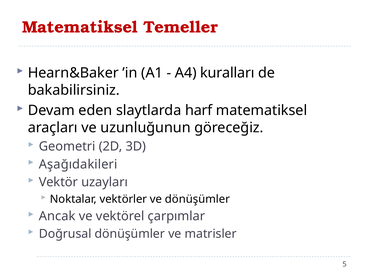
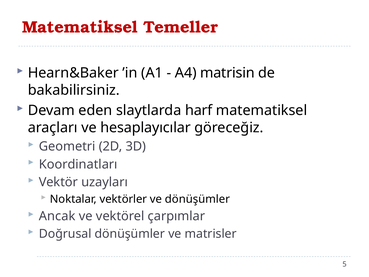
kuralları: kuralları -> matrisin (227, 73)
uzunluğunun: uzunluğunun -> hesaplayıcılar (146, 128)
Aşağıdakileri: Aşağıdakileri -> Koordinatları (78, 164)
